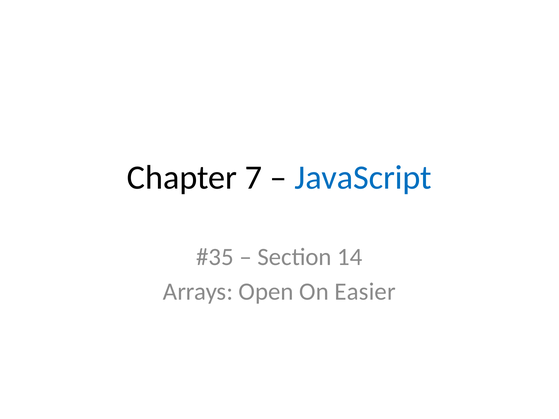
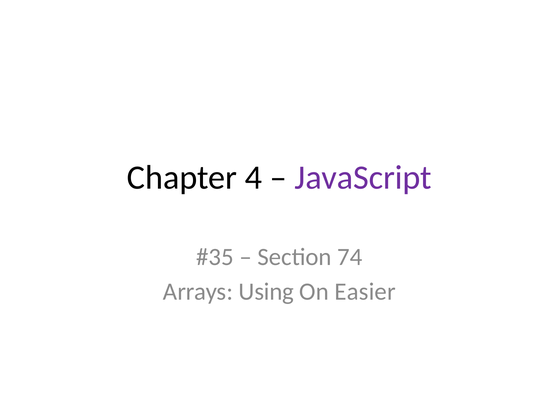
7: 7 -> 4 (254, 178)
JavaScript colour: blue -> purple (363, 178)
14: 14 -> 74 (350, 257)
Open: Open -> Using (266, 292)
